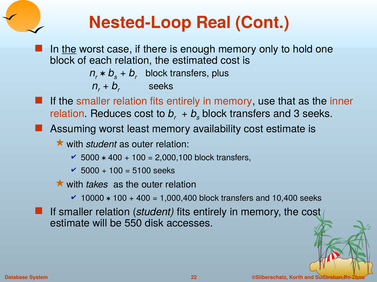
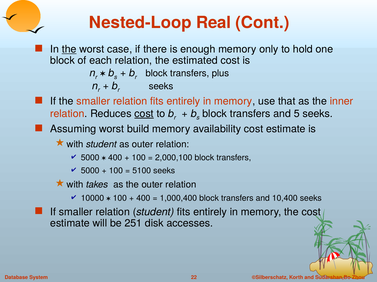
cost underline: none -> present (144, 114)
3: 3 -> 5 (297, 114)
least: least -> build (138, 129)
550: 550 -> 251 (133, 224)
